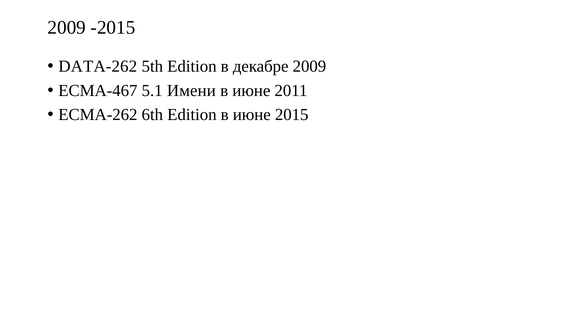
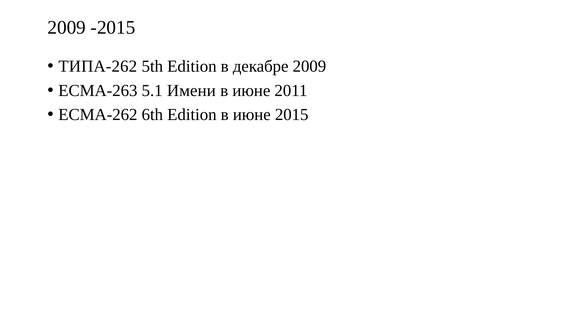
DATA-262: DATA-262 -> ТИПА-262 (98, 66)
ECMA-467: ECMA-467 -> ECMA-263 (98, 90)
